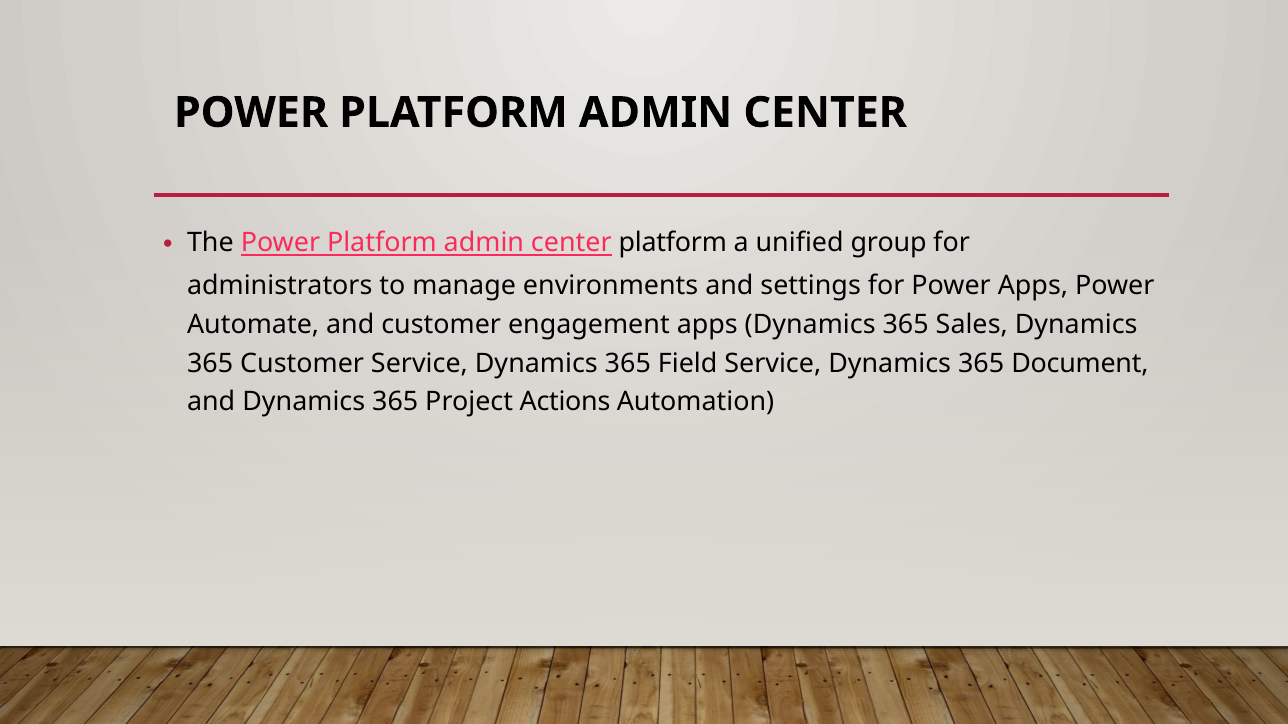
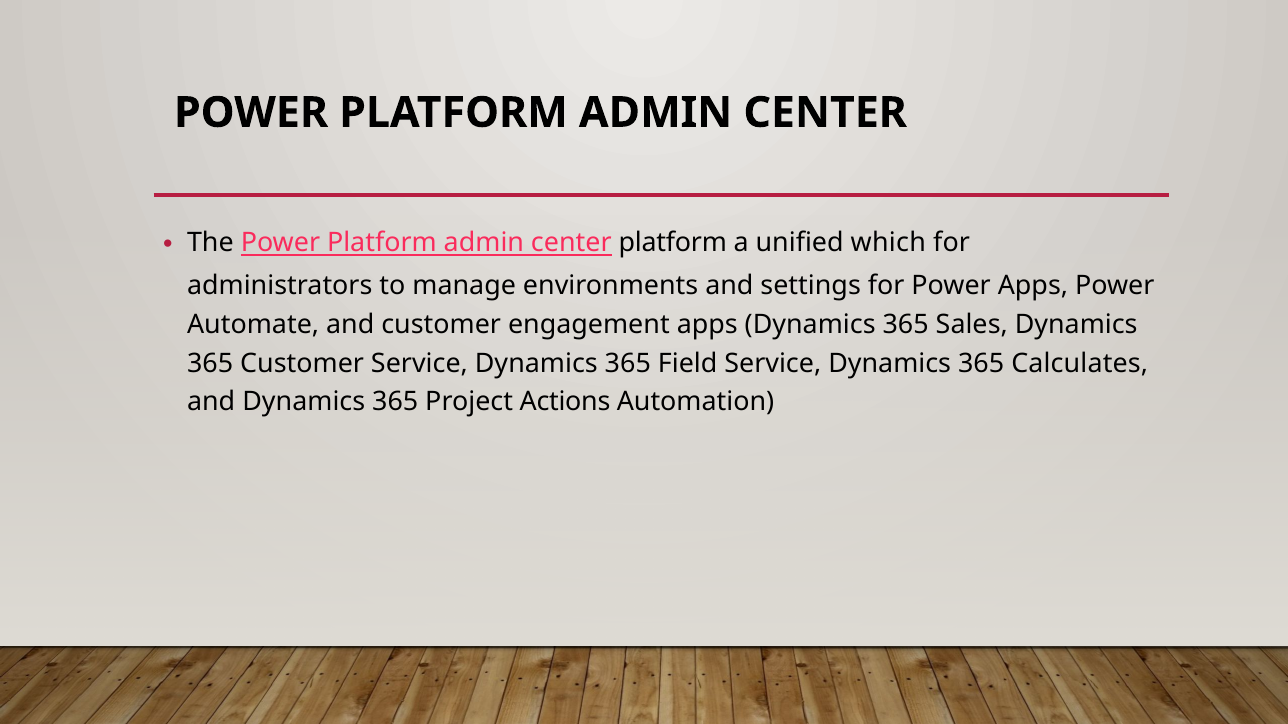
group: group -> which (888, 243)
Document: Document -> Calculates (1080, 364)
